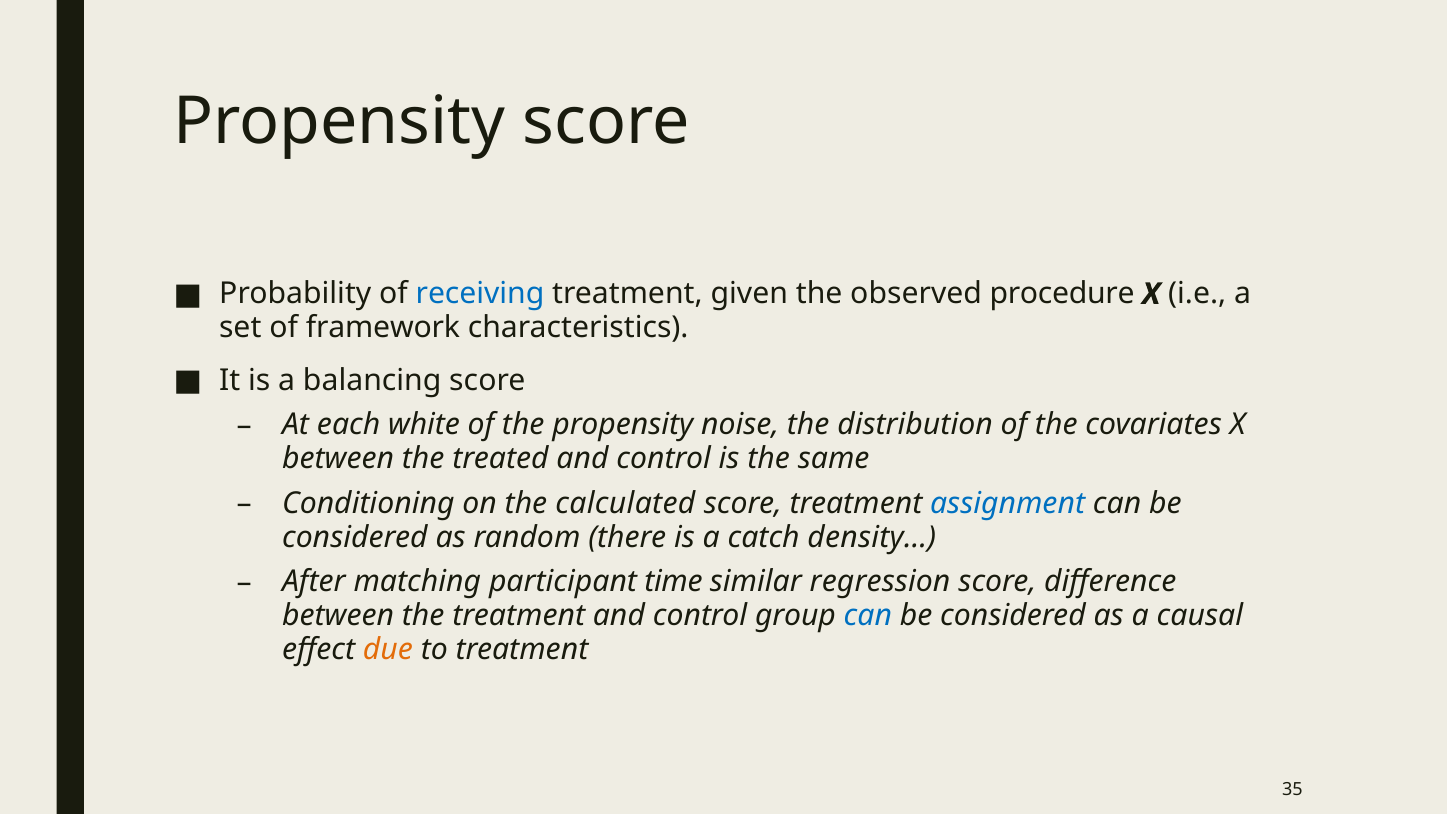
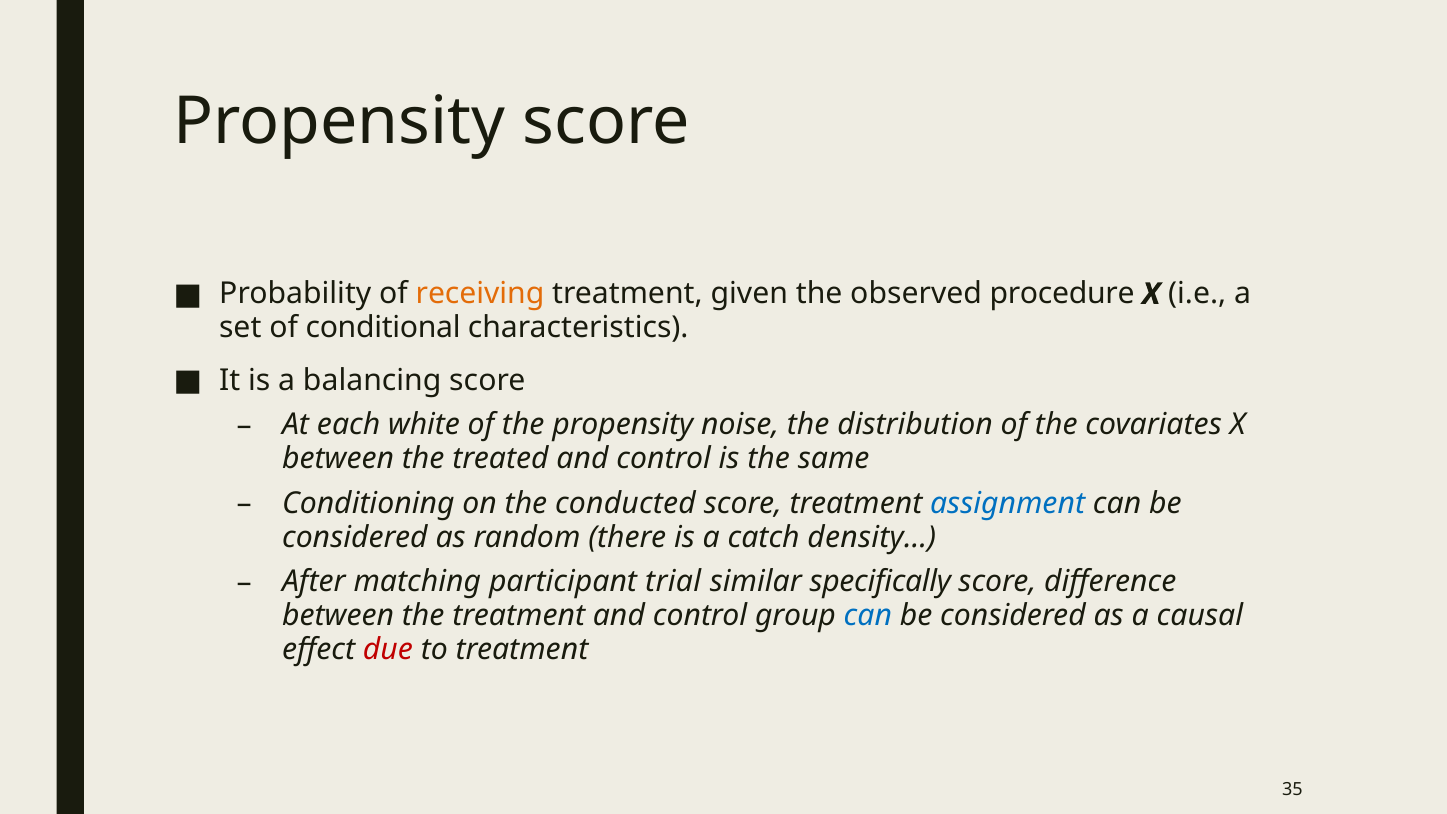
receiving colour: blue -> orange (480, 294)
framework: framework -> conditional (383, 328)
calculated: calculated -> conducted (625, 503)
time: time -> trial (673, 582)
regression: regression -> specifically (880, 582)
due colour: orange -> red (388, 650)
